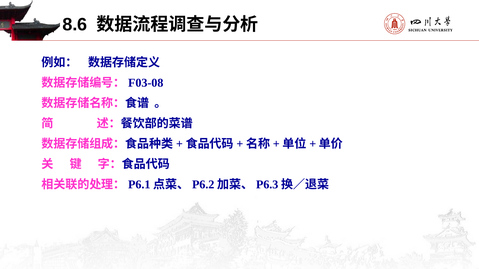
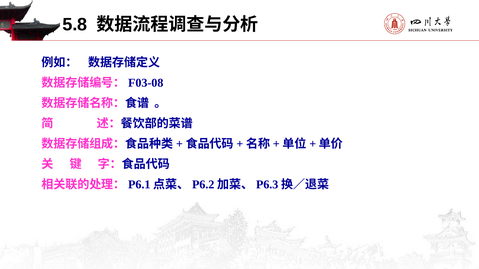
8.6: 8.6 -> 5.8 (75, 25)
